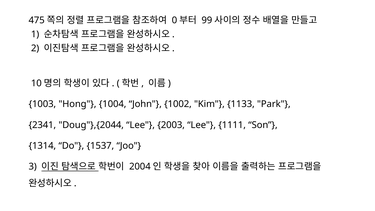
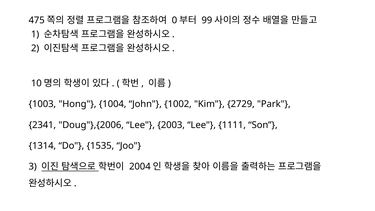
1133: 1133 -> 2729 (241, 104)
Doug"},{2044: Doug"},{2044 -> Doug"},{2006 (91, 125)
1537: 1537 -> 1535 (100, 146)
